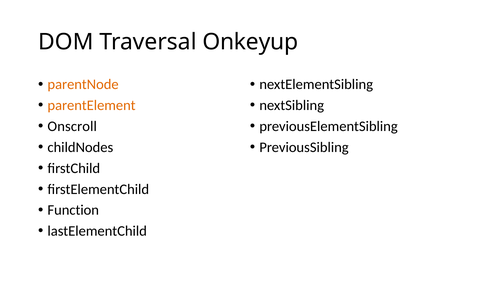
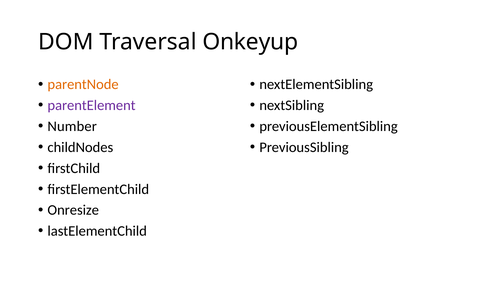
parentElement colour: orange -> purple (92, 106)
Onscroll: Onscroll -> Number (72, 126)
Function: Function -> Onresize (73, 210)
